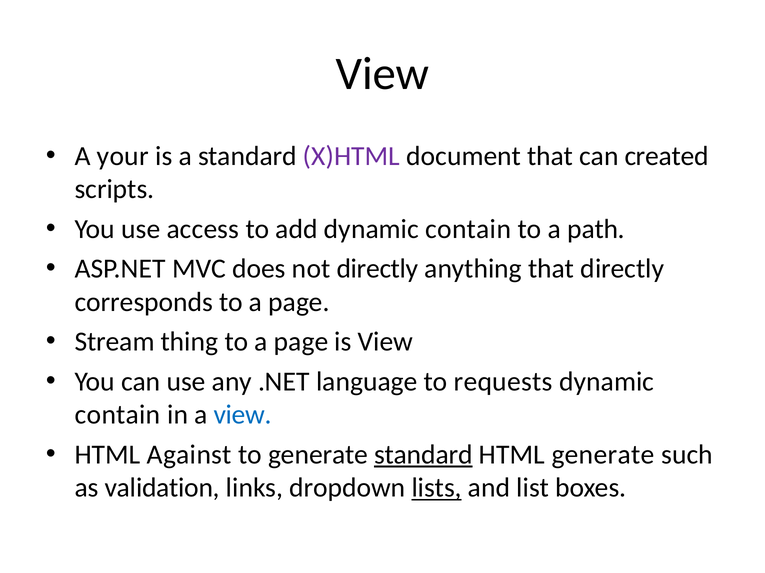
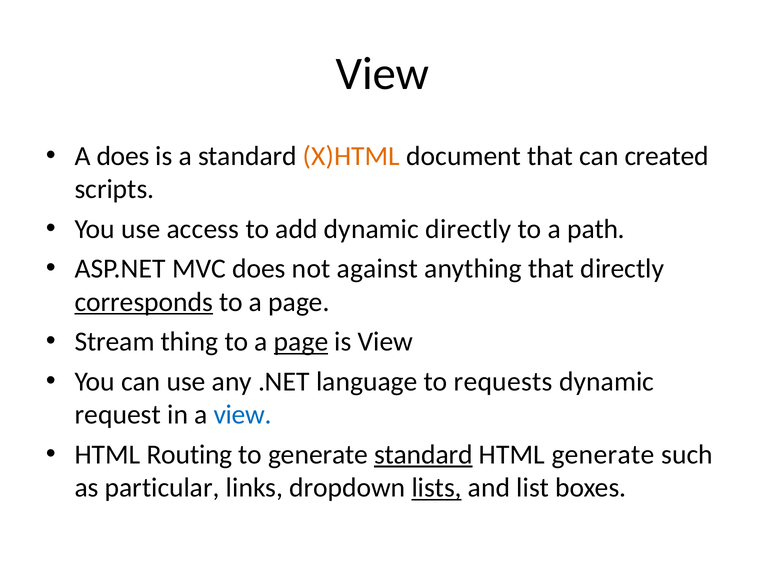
A your: your -> does (123, 156)
X)HTML colour: purple -> orange (351, 156)
add dynamic contain: contain -> directly (468, 229)
not directly: directly -> against (377, 269)
corresponds underline: none -> present (144, 302)
page underline: none -> present (301, 342)
contain: contain -> request (118, 415)
Against: Against -> Routing (190, 455)
validation: validation -> particular (162, 488)
